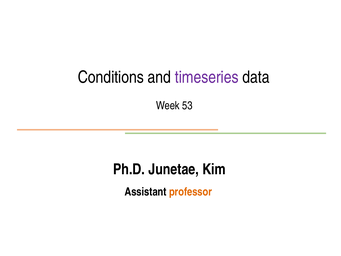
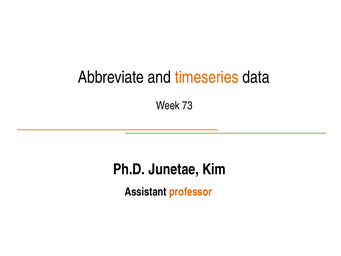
Conditions: Conditions -> Abbreviate (111, 77)
timeseries colour: purple -> orange (207, 77)
53: 53 -> 73 (187, 106)
